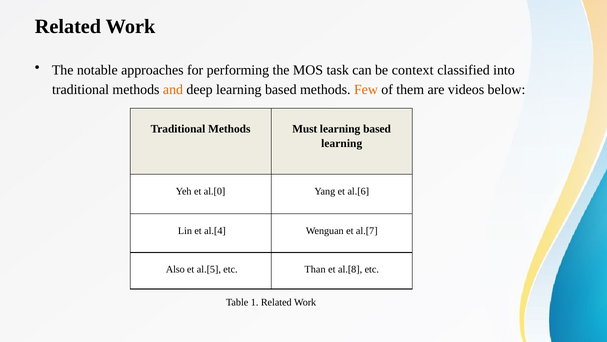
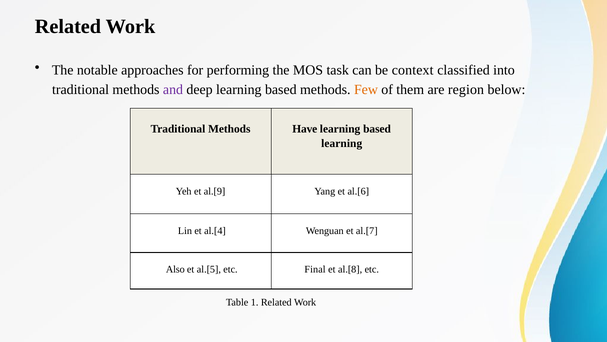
and colour: orange -> purple (173, 90)
videos: videos -> region (466, 90)
Must: Must -> Have (305, 129)
al.[0: al.[0 -> al.[9 (215, 191)
Than: Than -> Final (315, 269)
